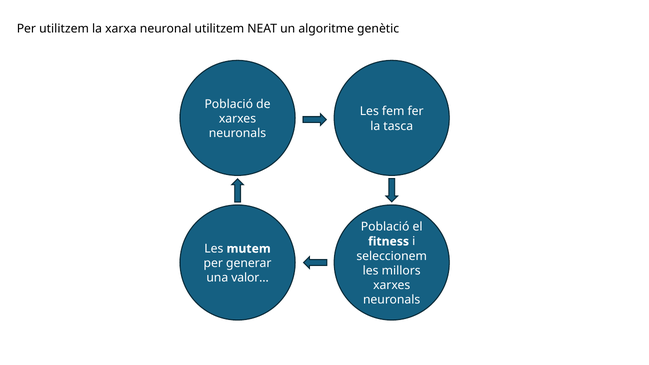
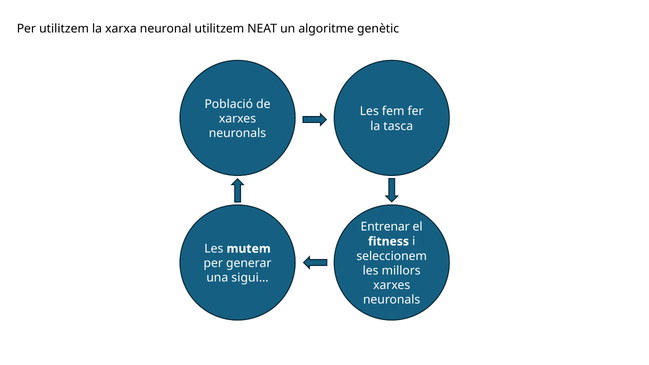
Població: Població -> Entrenar (385, 227)
valor…: valor… -> sigui… (250, 278)
